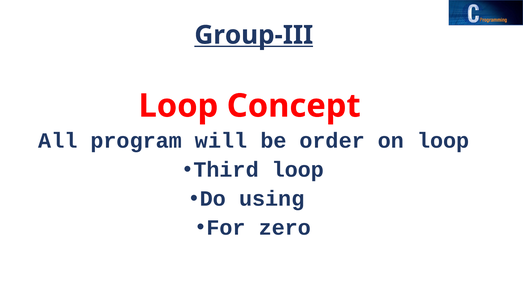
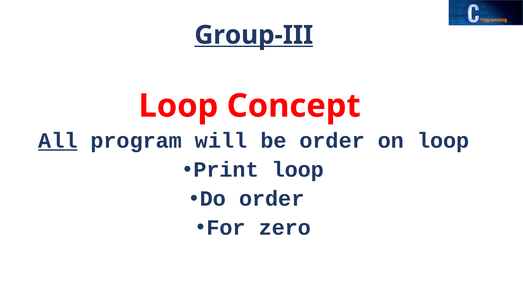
All underline: none -> present (58, 141)
Third: Third -> Print (226, 170)
Do using: using -> order (272, 199)
